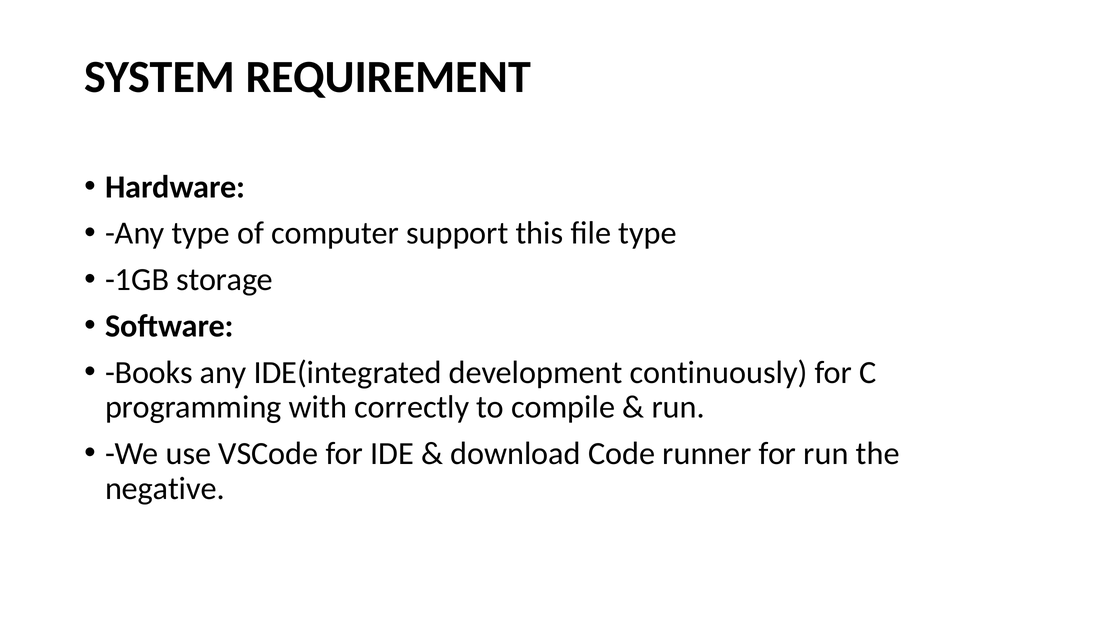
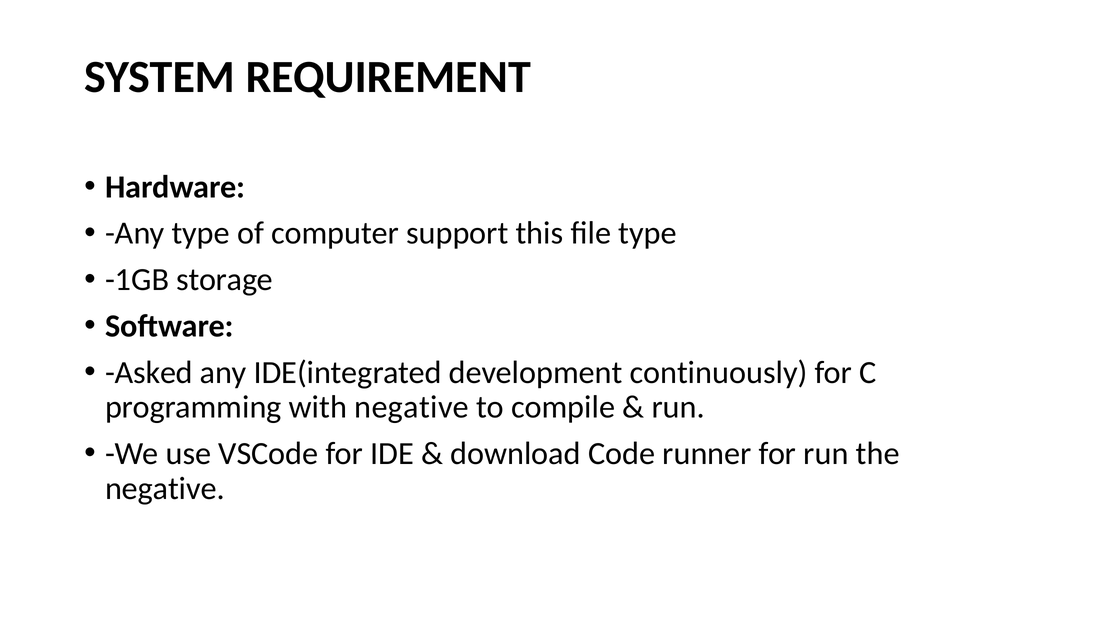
Books: Books -> Asked (149, 372)
with correctly: correctly -> negative (412, 407)
